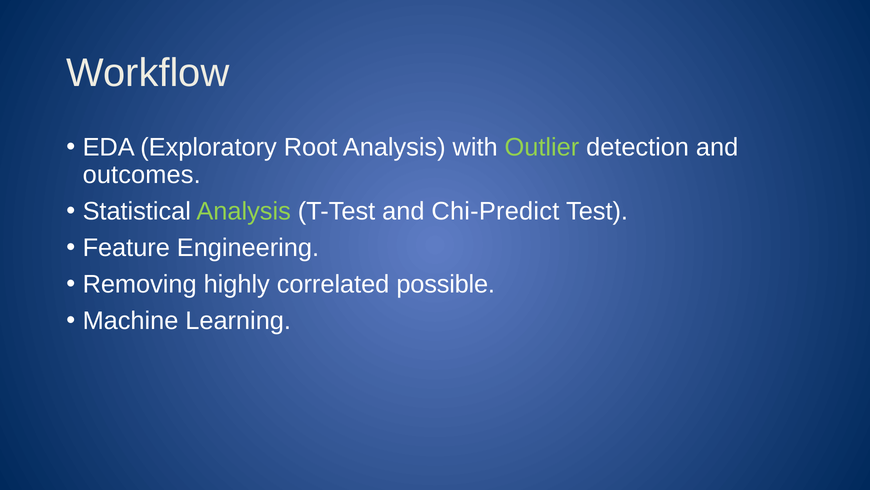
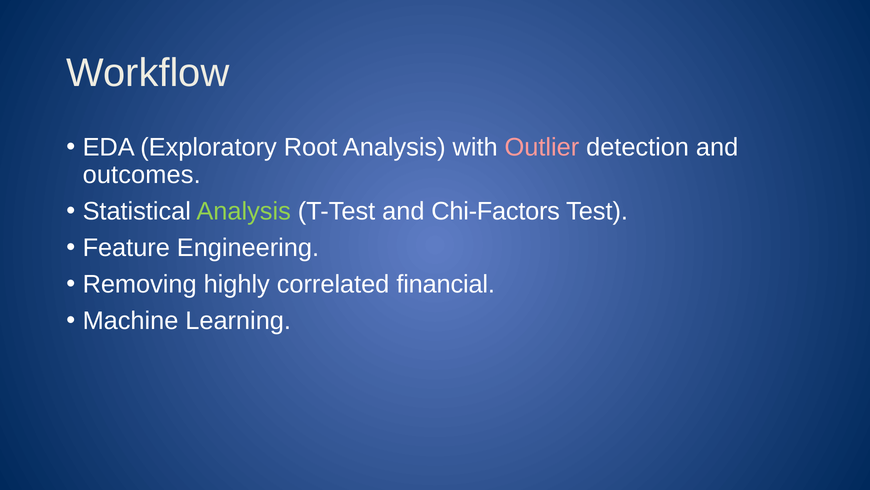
Outlier colour: light green -> pink (542, 147)
Chi-Predict: Chi-Predict -> Chi-Factors (496, 211)
possible: possible -> financial (446, 284)
